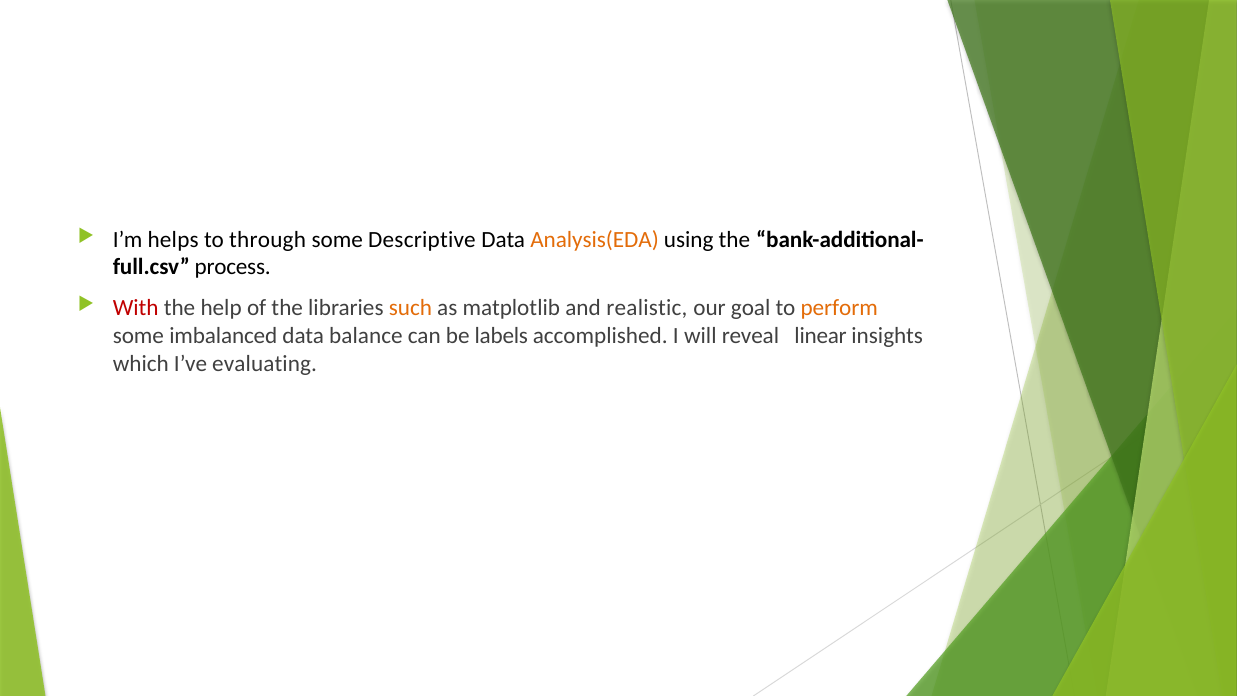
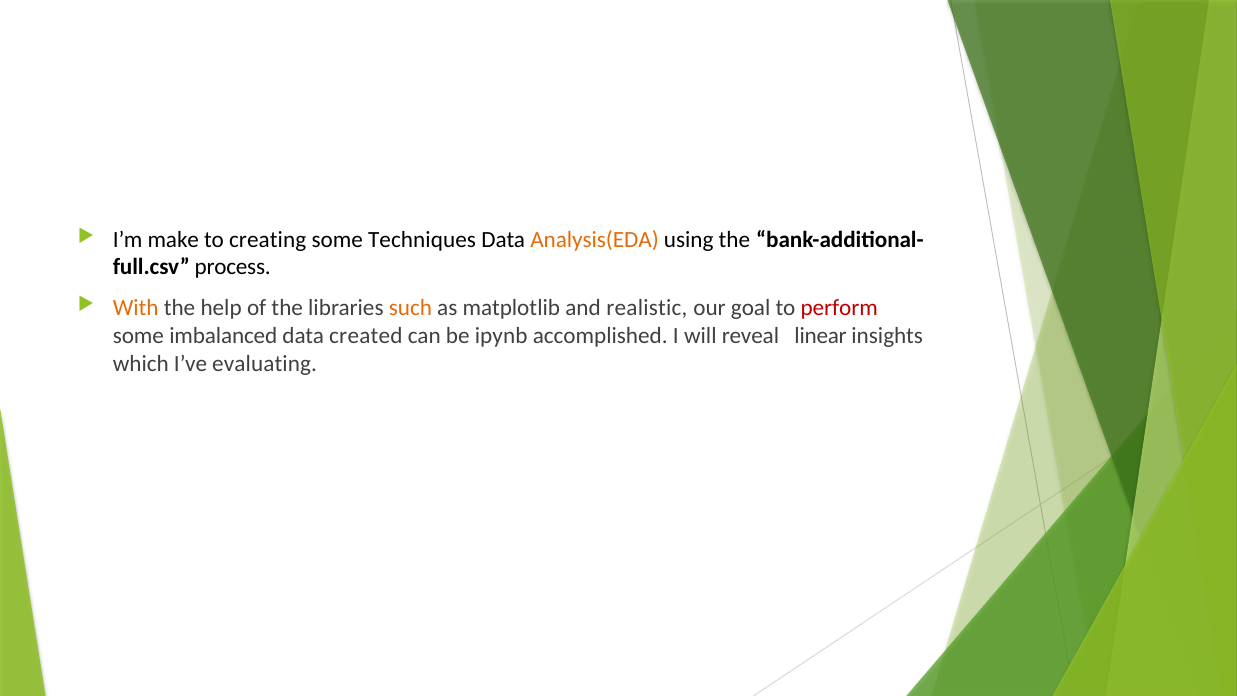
helps: helps -> make (173, 239)
through: through -> creating (268, 239)
Descriptive: Descriptive -> Techniques (422, 239)
With colour: red -> orange (136, 308)
perform colour: orange -> red (839, 308)
balance: balance -> created (366, 336)
labels: labels -> ipynb (501, 336)
